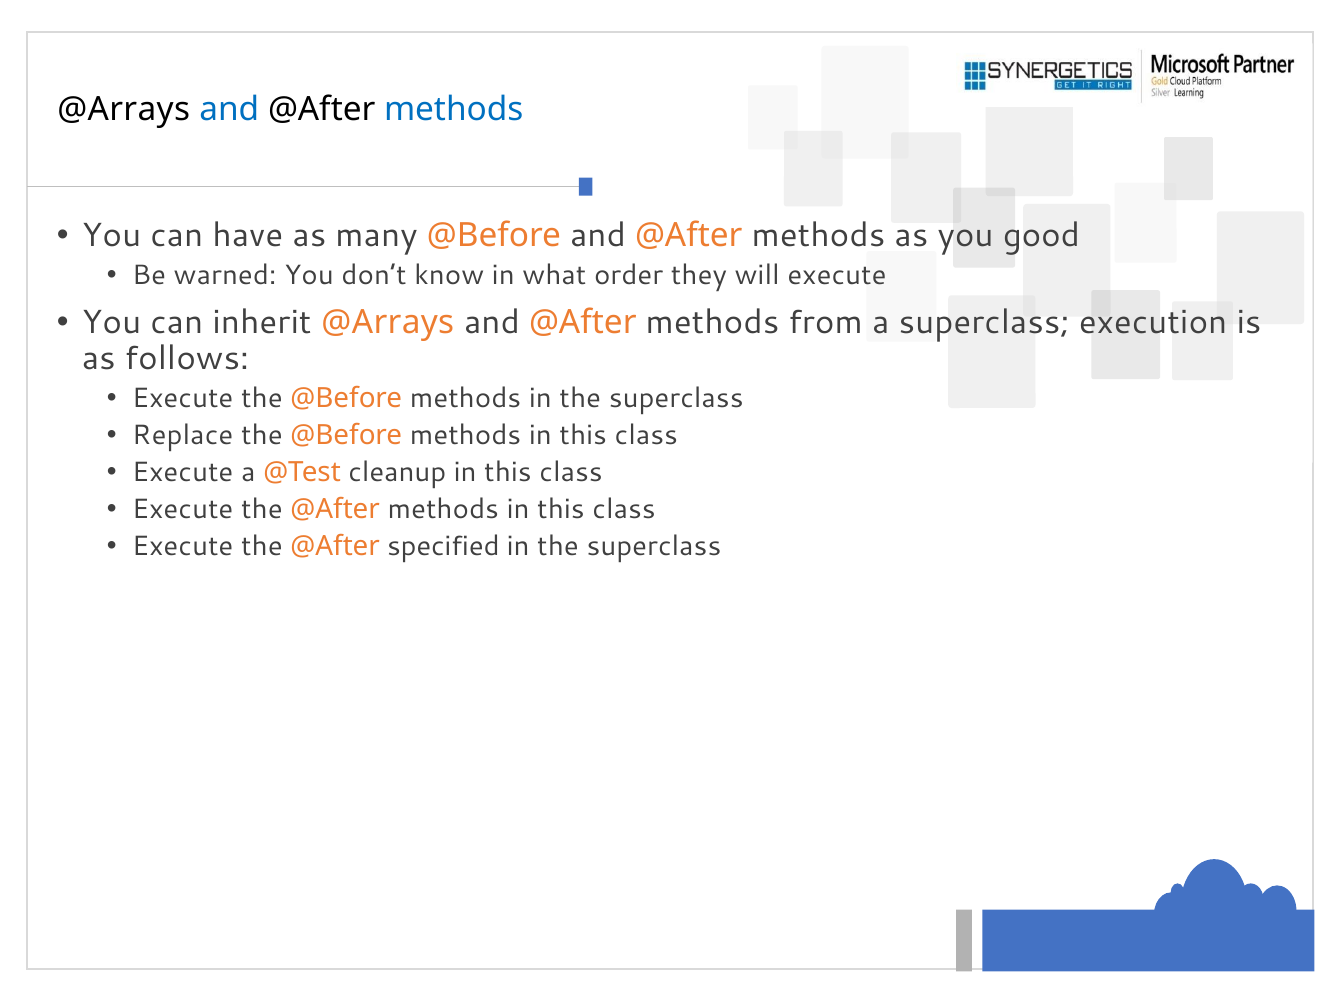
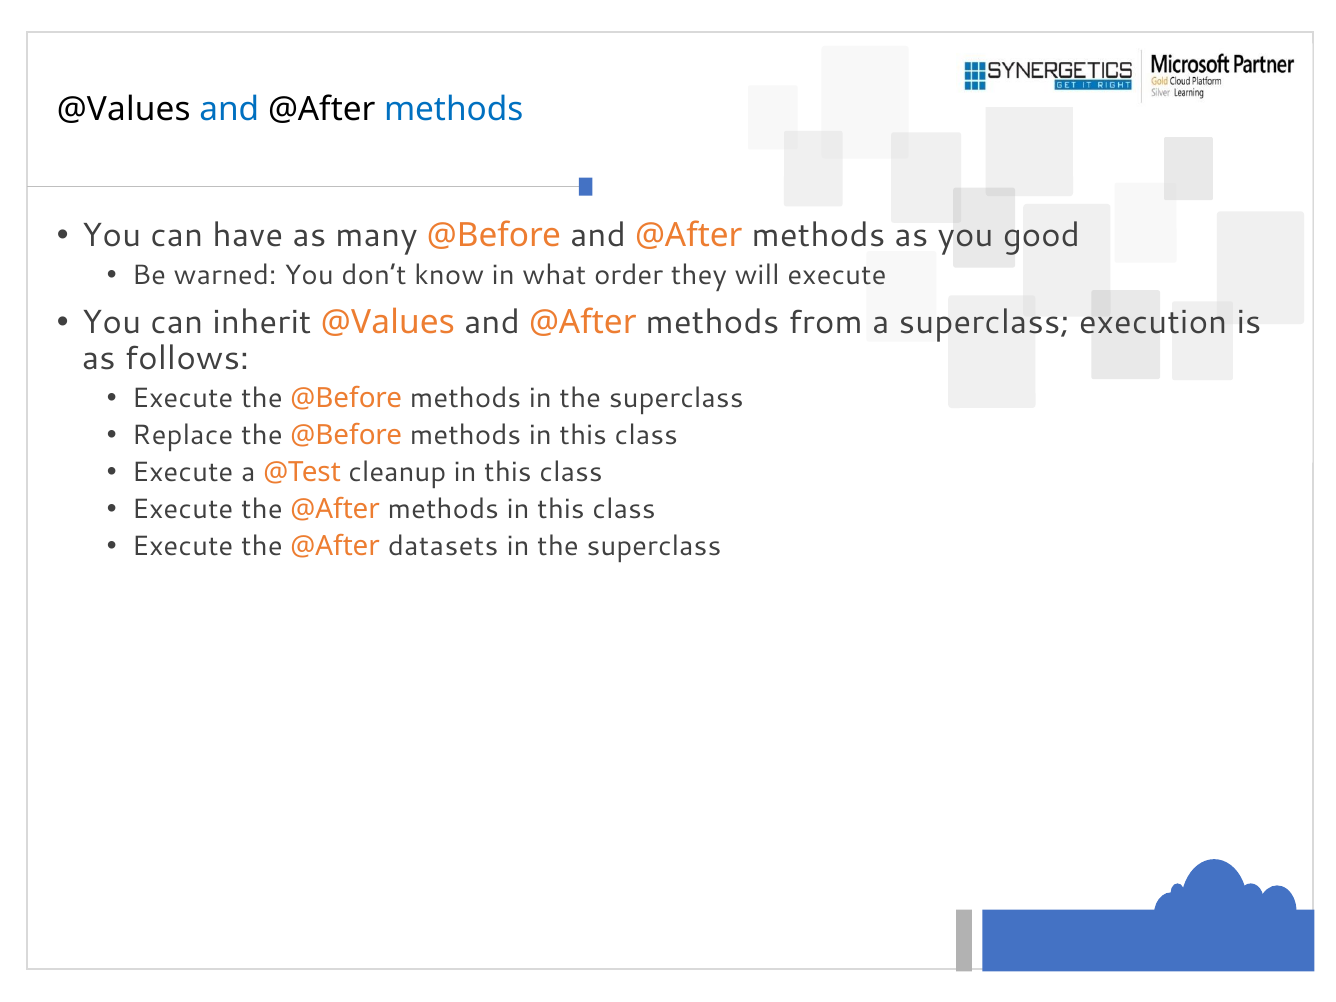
@Arrays: @Arrays -> @Values (124, 109)
inherit @Arrays: @Arrays -> @Values (388, 323)
specified: specified -> datasets (443, 547)
